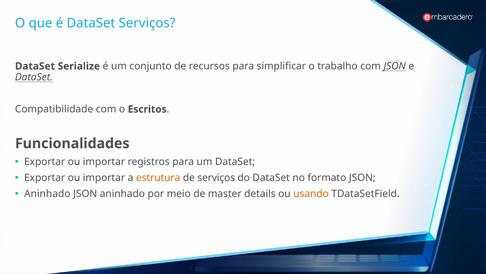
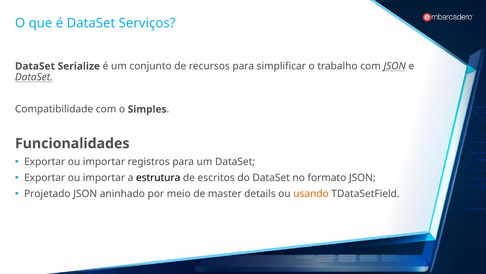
Escritos: Escritos -> Simples (147, 109)
estrutura colour: orange -> black (158, 177)
de serviços: serviços -> escritos (216, 177)
Aninhado: Aninhado -> Projetado (47, 193)
